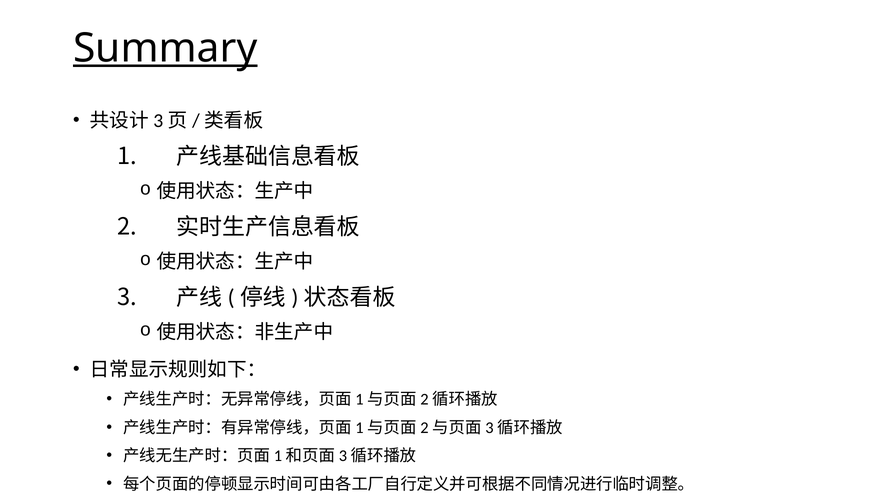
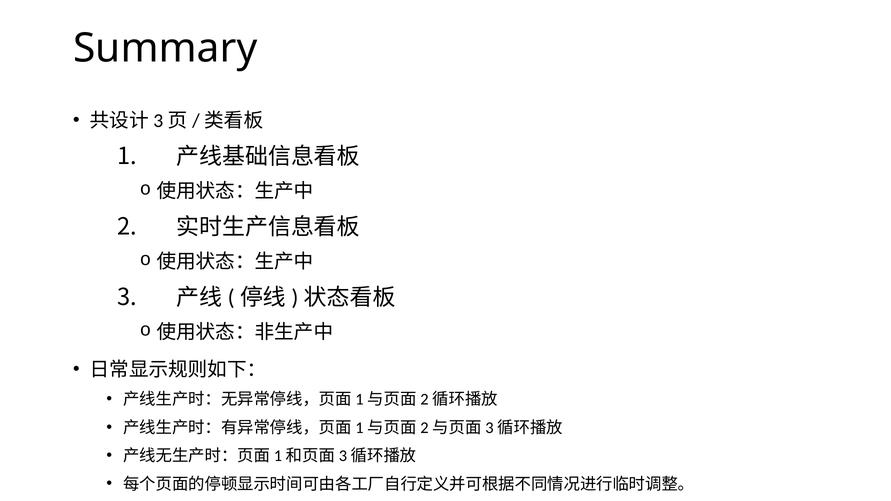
Summary underline: present -> none (165, 48)
